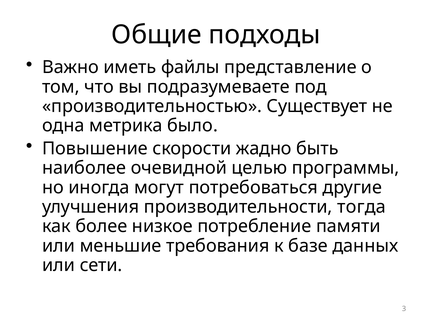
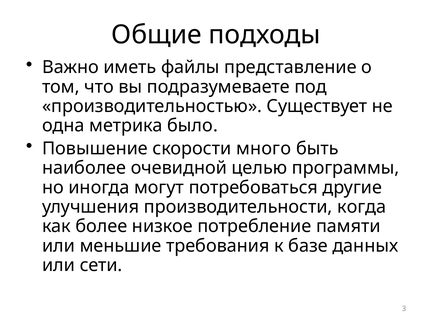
жадно: жадно -> много (264, 149)
тогда: тогда -> когда (362, 207)
